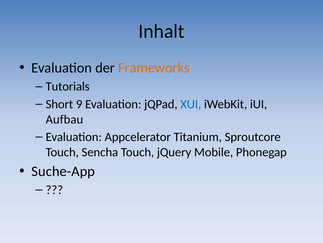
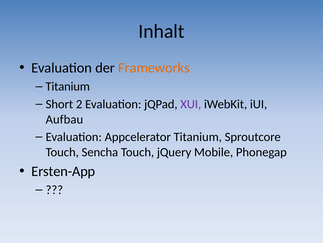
Tutorials: Tutorials -> Titanium (68, 86)
9: 9 -> 2 (79, 104)
XUI colour: blue -> purple (191, 104)
Suche-App: Suche-App -> Ersten-App (63, 171)
